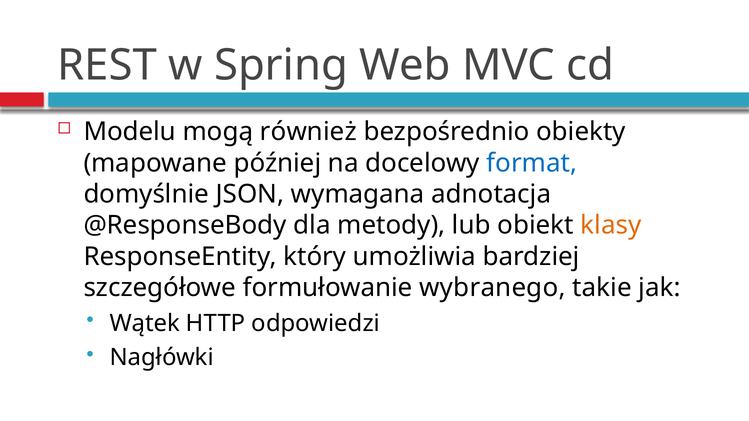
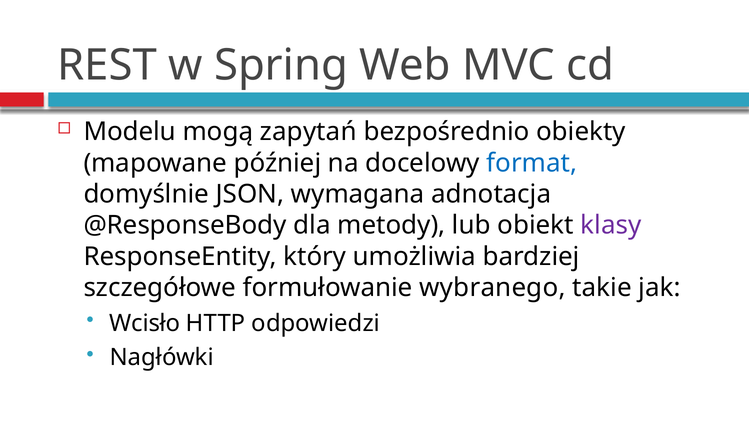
również: również -> zapytań (308, 132)
klasy colour: orange -> purple (611, 225)
Wątek: Wątek -> Wcisło (145, 323)
